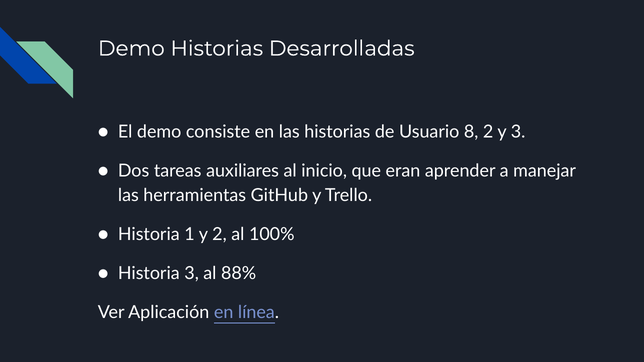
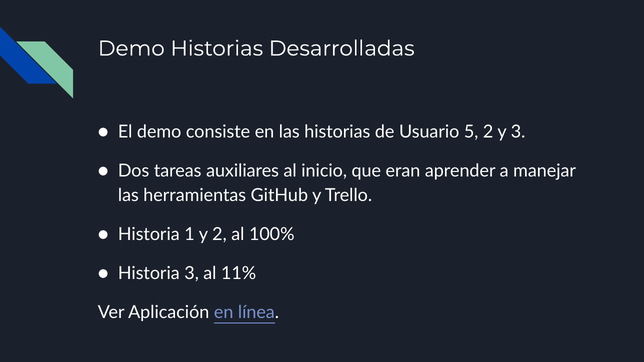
8: 8 -> 5 (471, 132)
88%: 88% -> 11% (239, 274)
